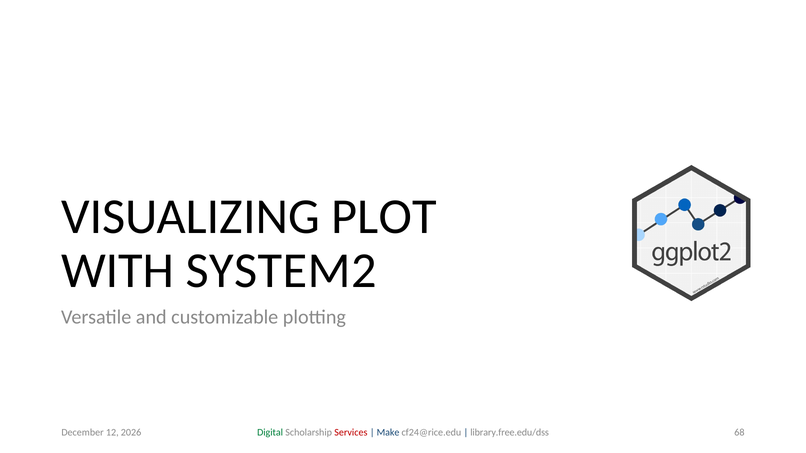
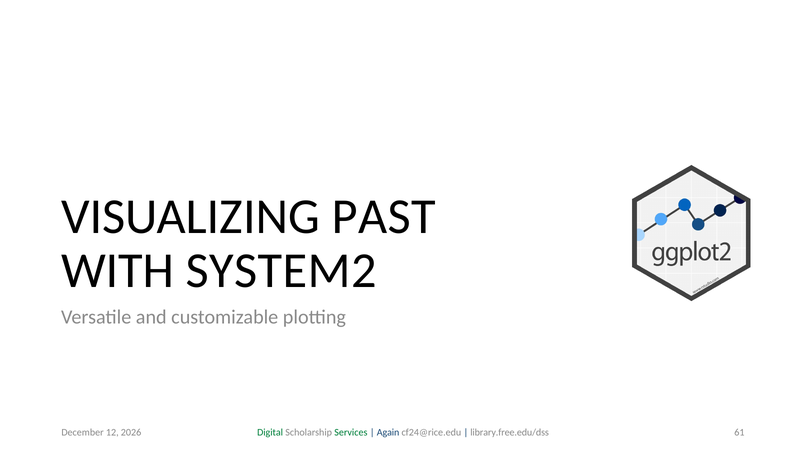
PLOT: PLOT -> PAST (384, 217)
68: 68 -> 61 (739, 433)
Services colour: red -> green (351, 433)
Make: Make -> Again (388, 433)
